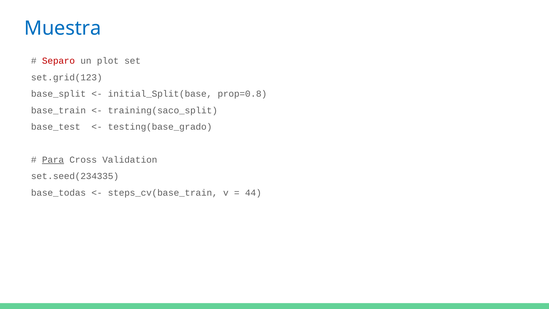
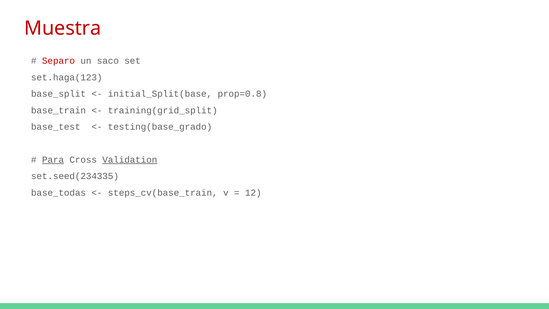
Muestra colour: blue -> red (63, 28)
plot: plot -> saco (108, 61)
set.grid(123: set.grid(123 -> set.haga(123 (67, 77)
training(saco_split: training(saco_split -> training(grid_split (163, 110)
Validation underline: none -> present (130, 160)
44: 44 -> 12 (253, 193)
